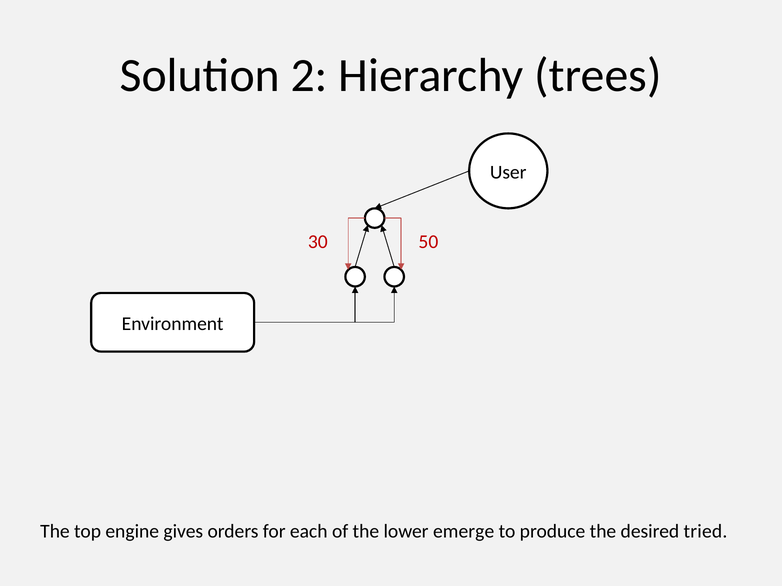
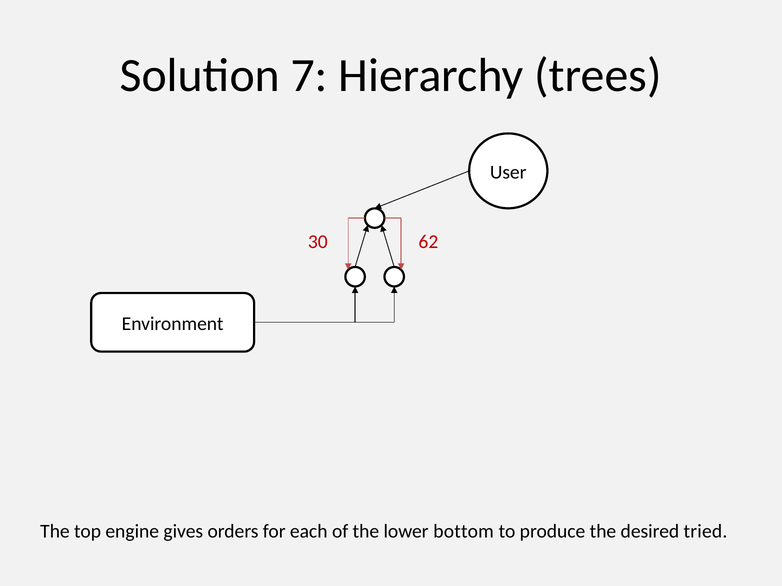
2: 2 -> 7 (309, 76)
50: 50 -> 62 (428, 242)
emerge: emerge -> bottom (464, 532)
